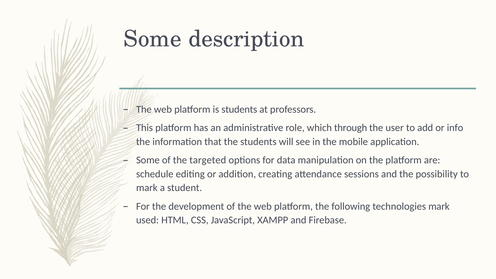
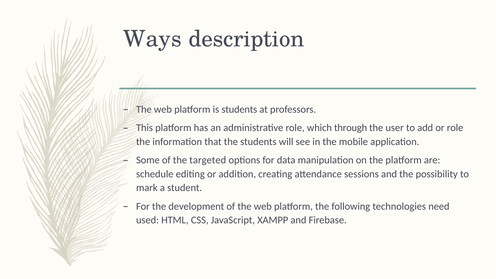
Some: Some -> Ways (152, 39)
or info: info -> role (455, 128)
technologies mark: mark -> need (439, 206)
